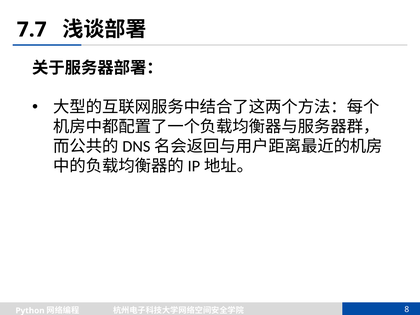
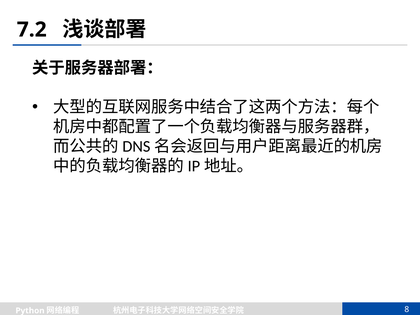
7.7: 7.7 -> 7.2 (32, 30)
